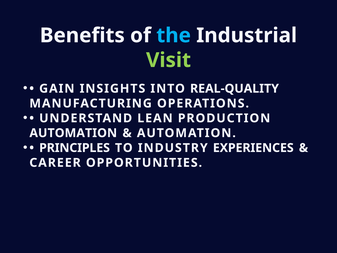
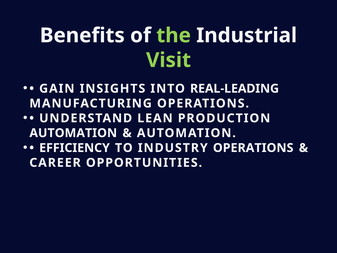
the colour: light blue -> light green (174, 35)
REAL-QUALITY: REAL-QUALITY -> REAL-LEADING (235, 88)
PRINCIPLES: PRINCIPLES -> EFFICIENCY (74, 148)
INDUSTRY EXPERIENCES: EXPERIENCES -> OPERATIONS (253, 148)
